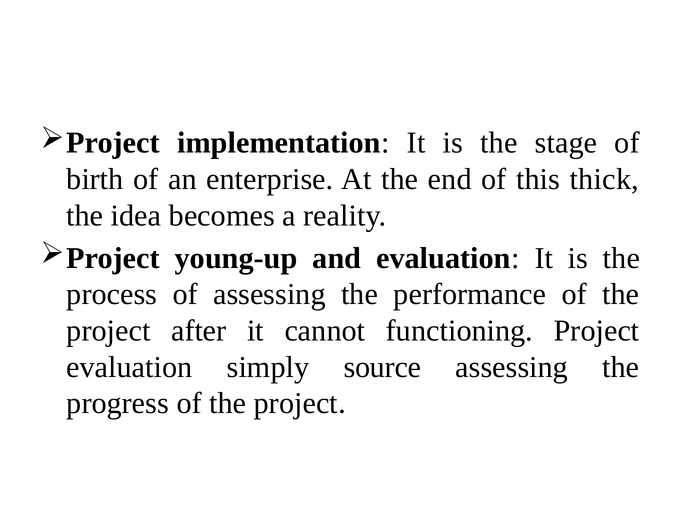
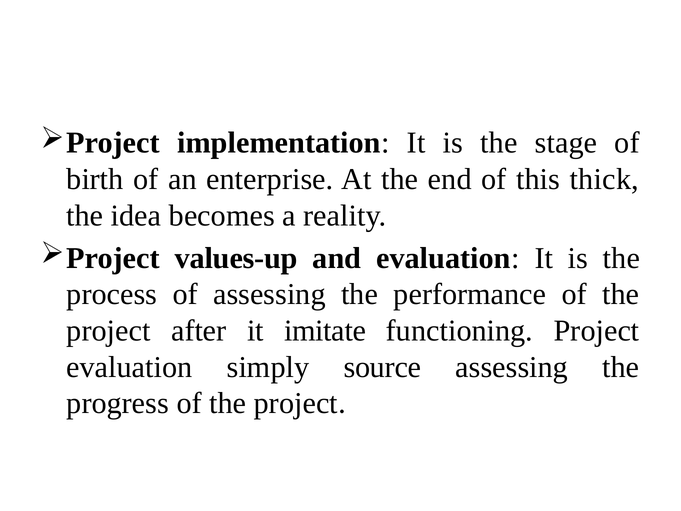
young-up: young-up -> values-up (236, 258)
cannot: cannot -> imitate (325, 331)
